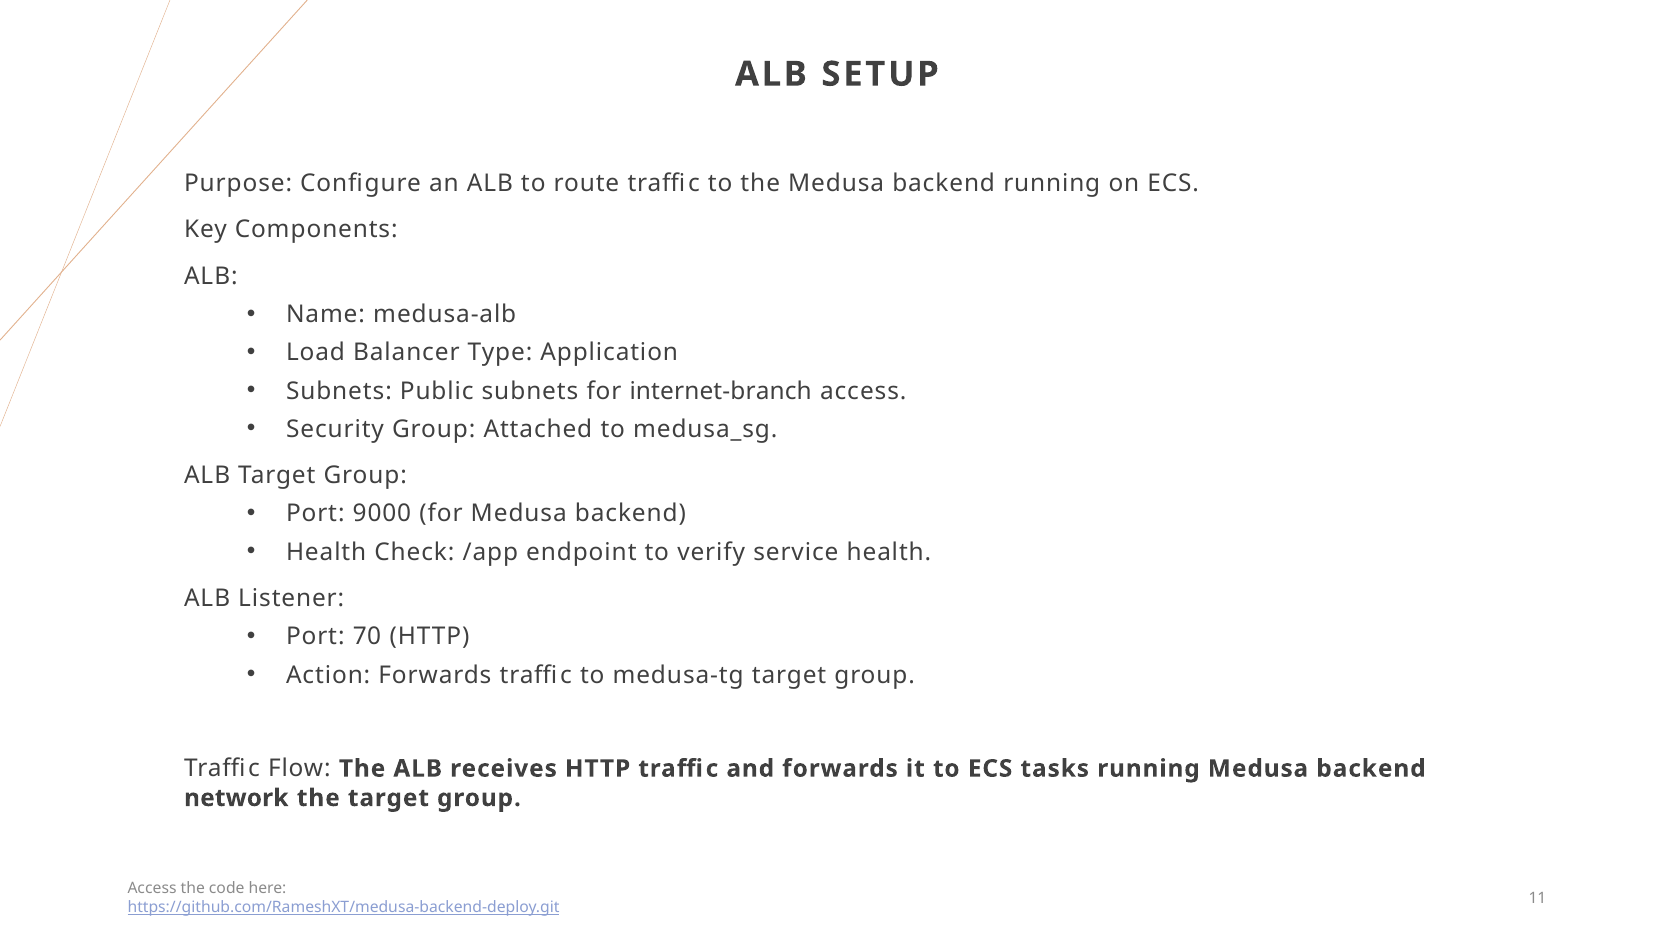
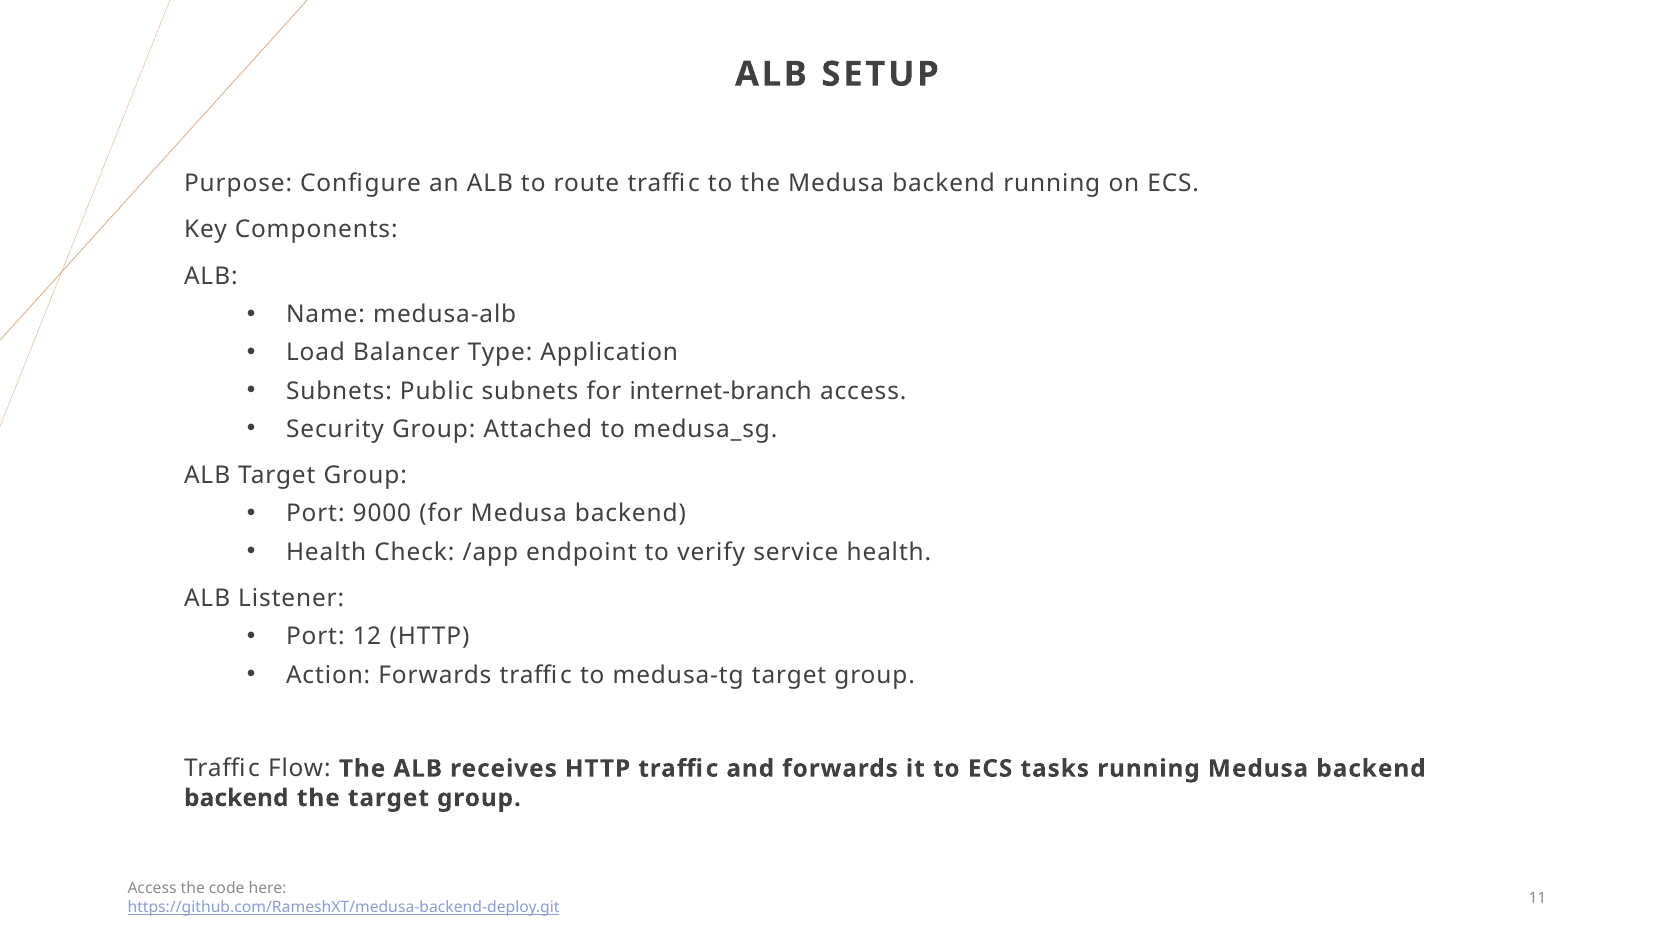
70: 70 -> 12 (367, 637)
network: network -> backend (236, 798)
